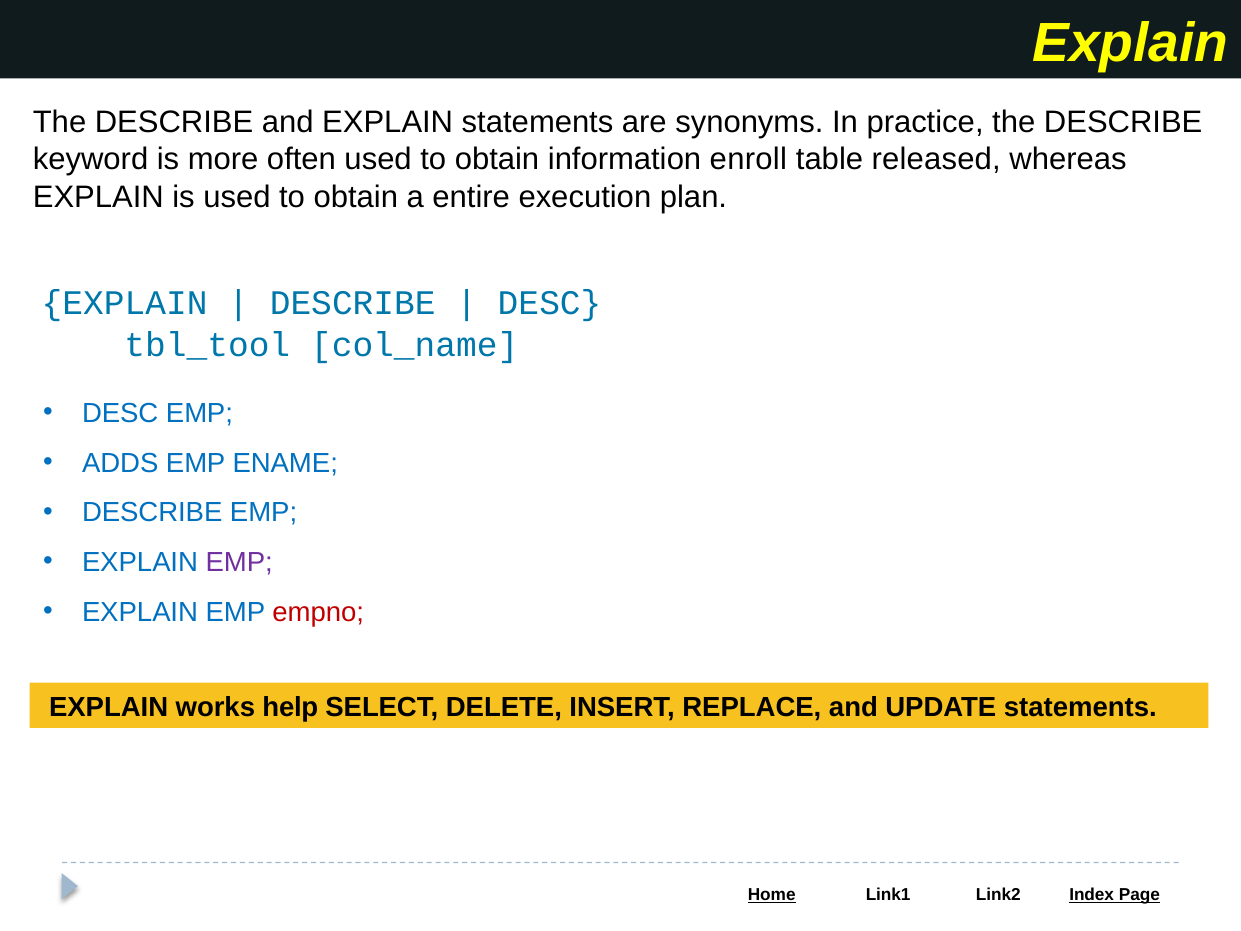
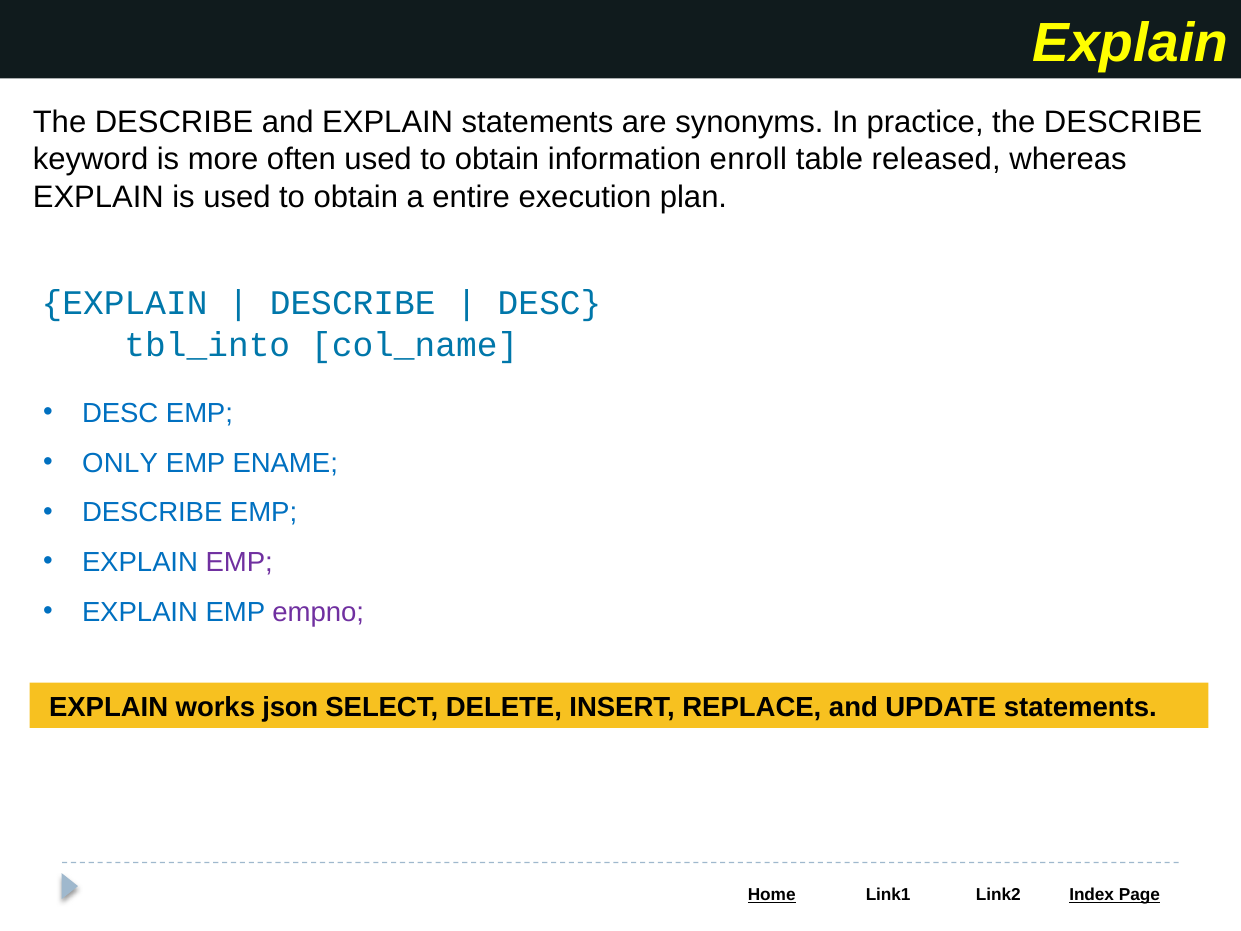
tbl_tool: tbl_tool -> tbl_into (207, 345)
ADDS: ADDS -> ONLY (120, 463)
empno colour: red -> purple (318, 612)
help: help -> json (290, 707)
